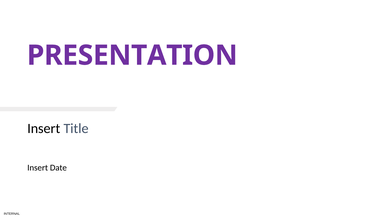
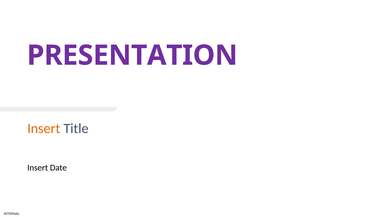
Insert colour: black -> orange (44, 128)
